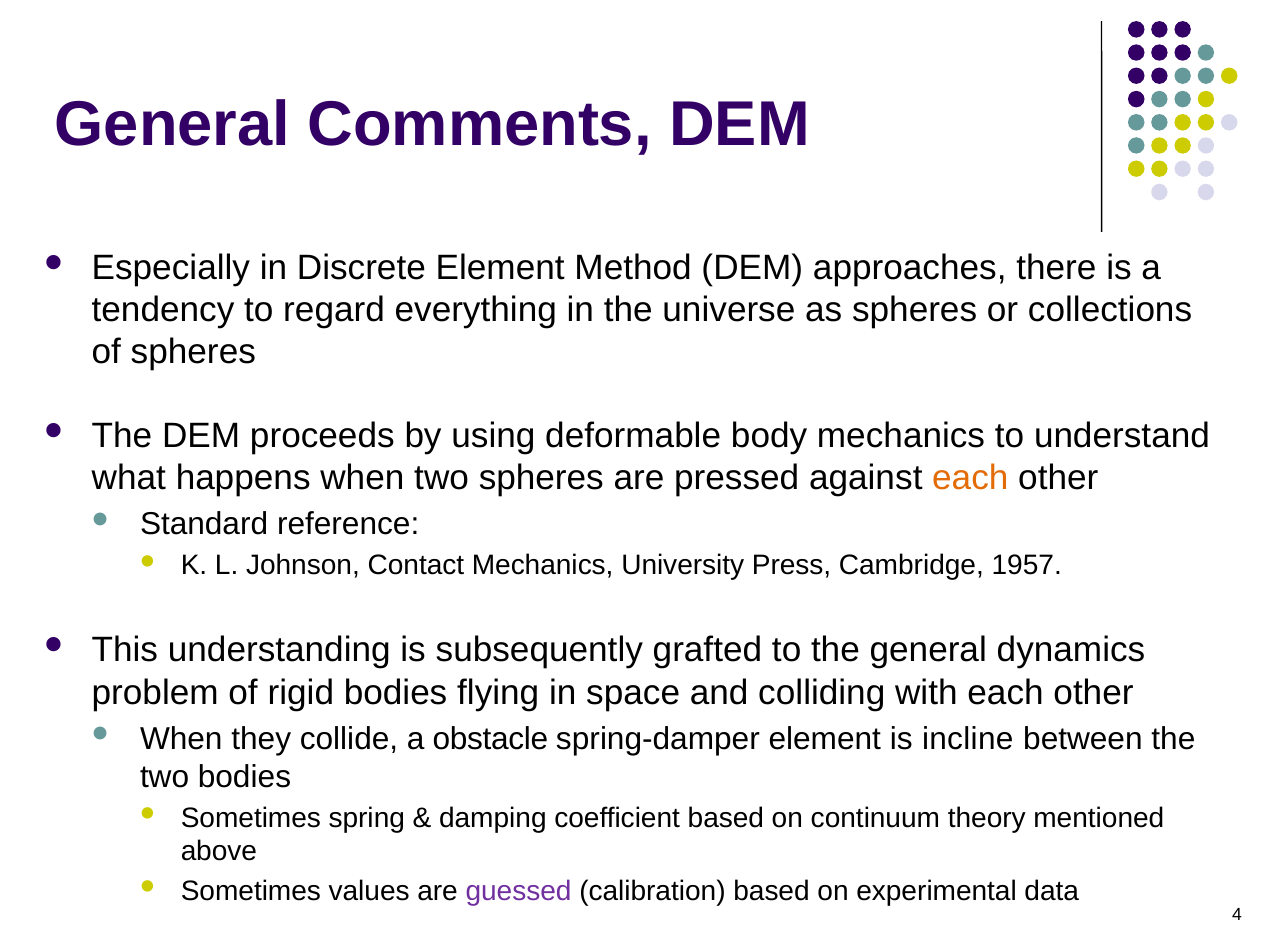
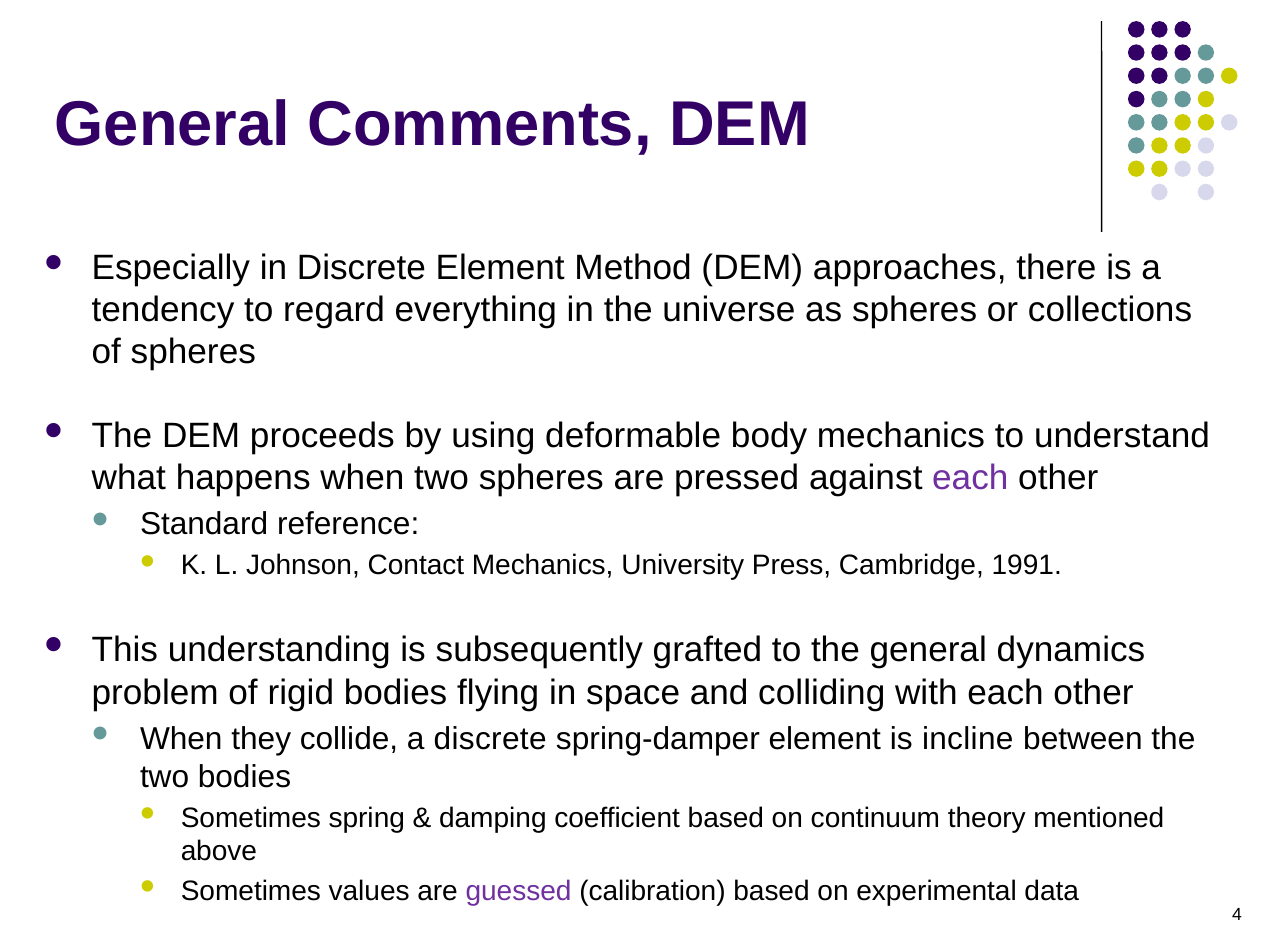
each colour: orange -> purple (970, 478)
1957: 1957 -> 1991 (1027, 565)
a obstacle: obstacle -> discrete (490, 738)
